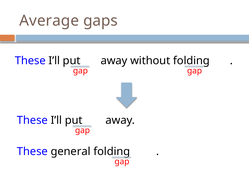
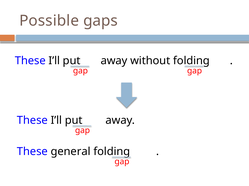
Average: Average -> Possible (49, 21)
